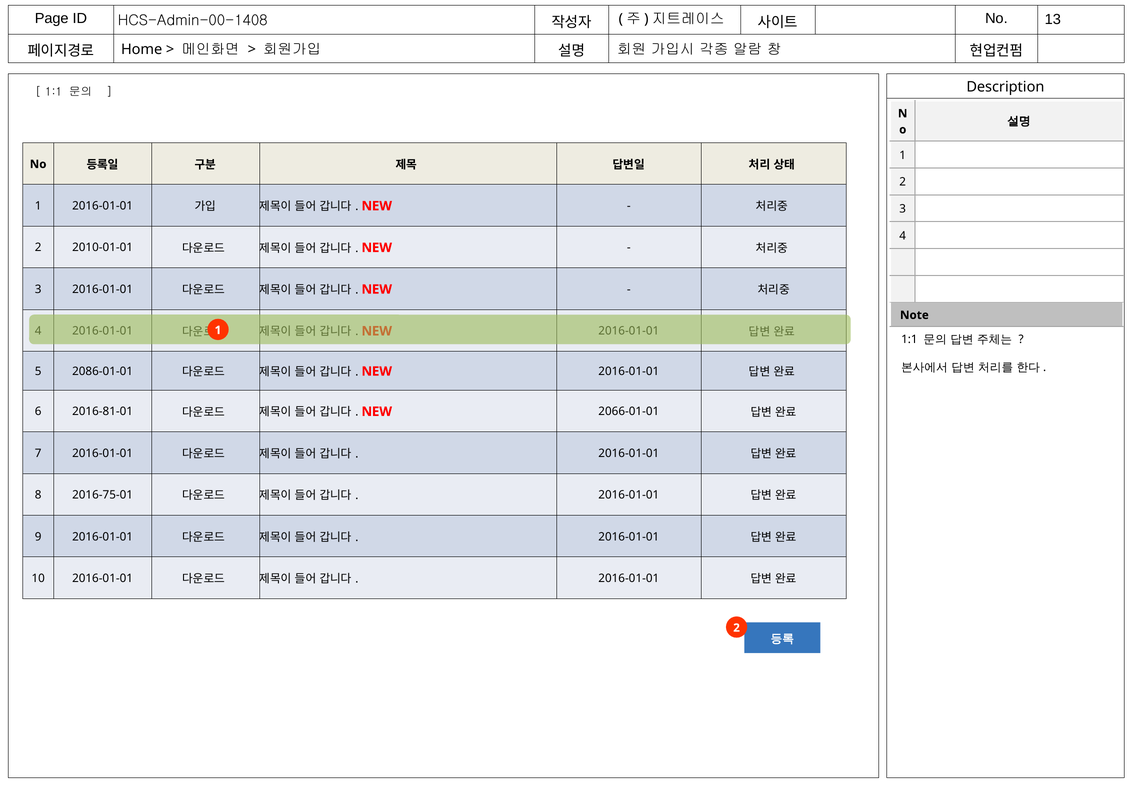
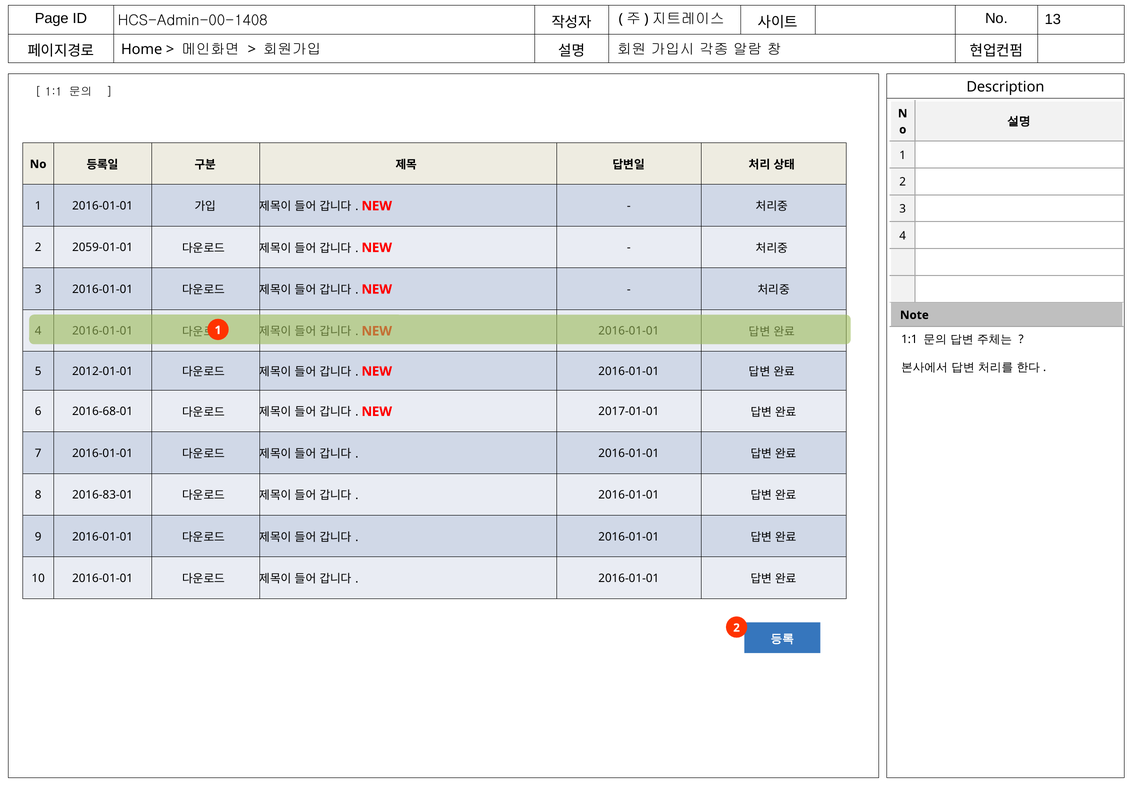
2010-01-01: 2010-01-01 -> 2059-01-01 (103, 248)
2086-01-01: 2086-01-01 -> 2012-01-01 (103, 371)
2016-81-01: 2016-81-01 -> 2016-68-01 (103, 411)
2066-01-01: 2066-01-01 -> 2017-01-01 (629, 411)
2016-75-01: 2016-75-01 -> 2016-83-01 (103, 495)
